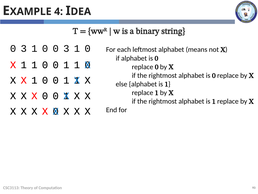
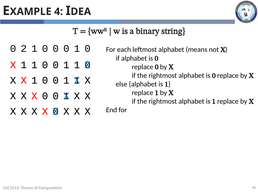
3: 3 -> 2 (24, 48)
0 0 3: 3 -> 0 (66, 48)
